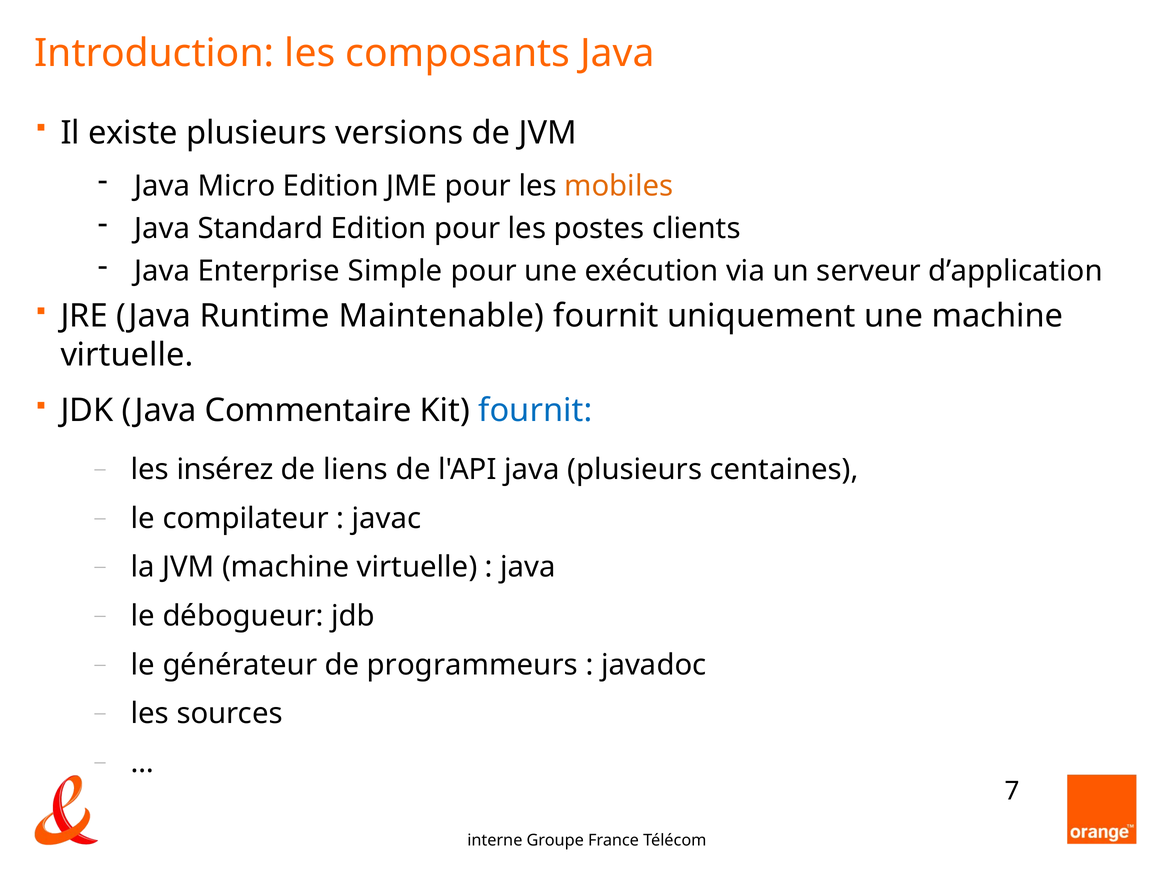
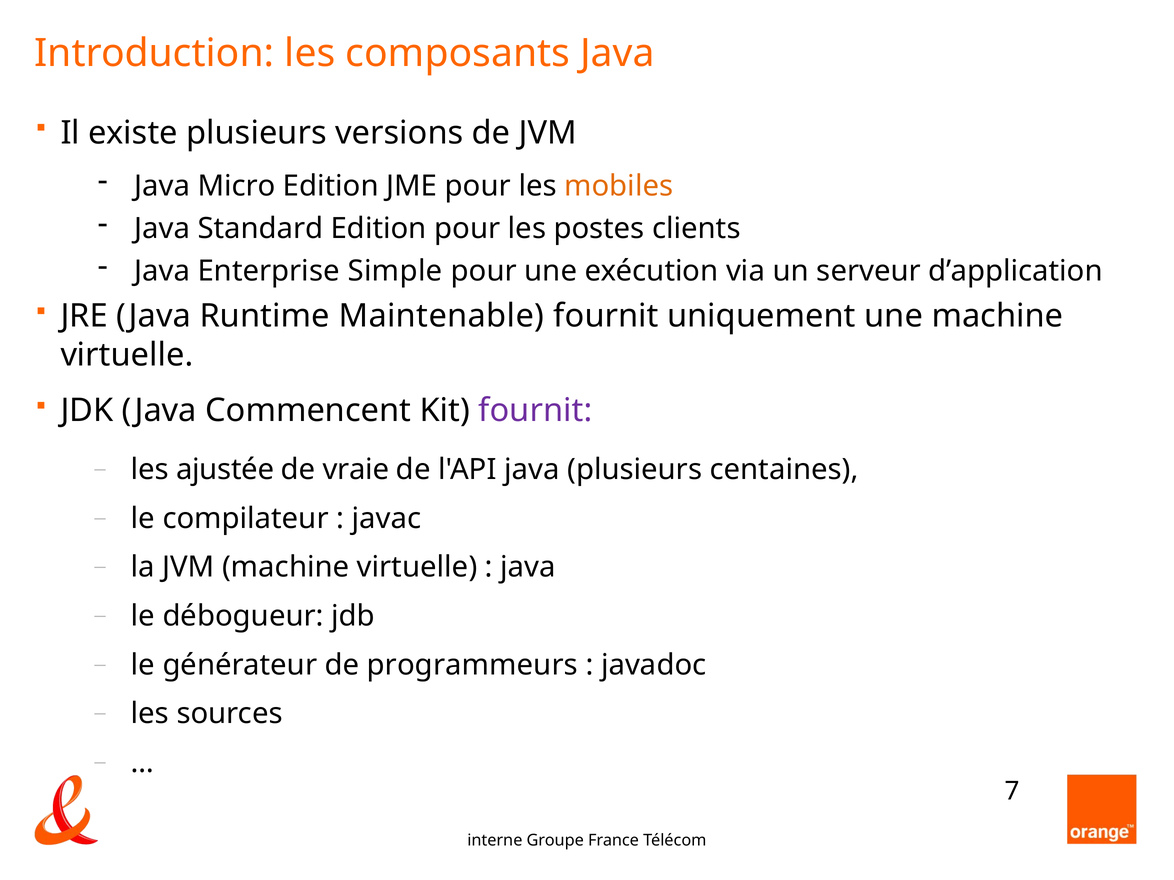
Commentaire: Commentaire -> Commencent (308, 411)
fournit colour: blue -> purple (535, 411)
insérez: insérez -> ajustée (225, 470)
liens: liens -> vraie (356, 470)
